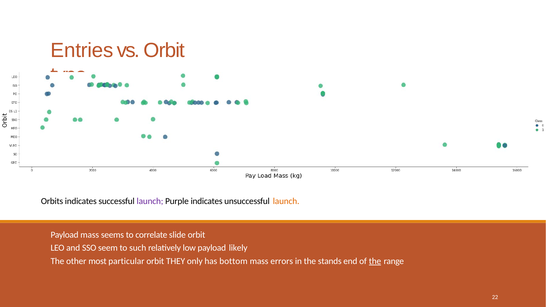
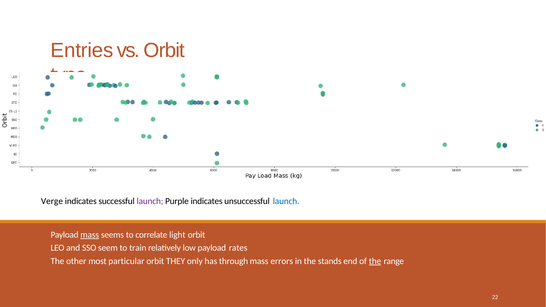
Orbits: Orbits -> Verge (52, 201)
launch colour: orange -> blue (286, 201)
mass underline: none -> present (90, 235)
slide: slide -> light (177, 235)
such: such -> train (138, 248)
likely: likely -> rates (238, 248)
bottom: bottom -> through (234, 261)
